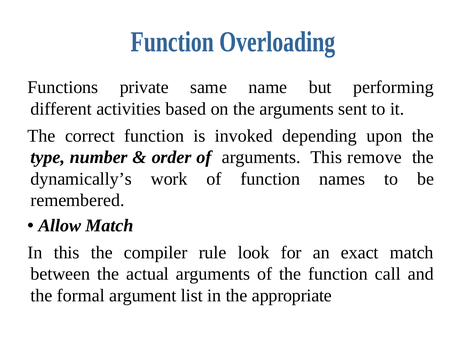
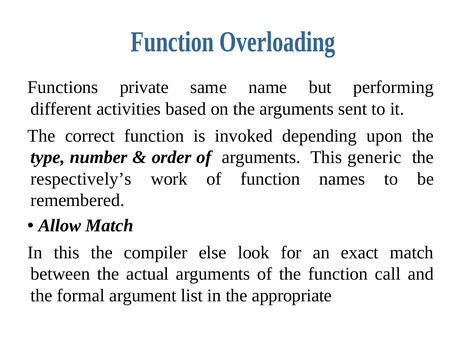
remove: remove -> generic (375, 158)
dynamically’s: dynamically’s -> respectively’s (81, 179)
rule: rule -> else (213, 253)
